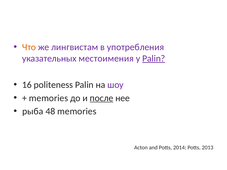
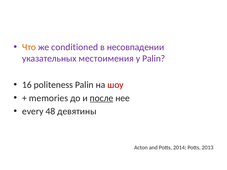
лингвистам: лингвистам -> conditioned (75, 47)
употребления: употребления -> несовпадении (136, 47)
Palin underline: present -> none (154, 59)
шоу colour: purple -> red (116, 85)
рыба: рыба -> every (33, 111)
48 memories: memories -> девятины (77, 111)
